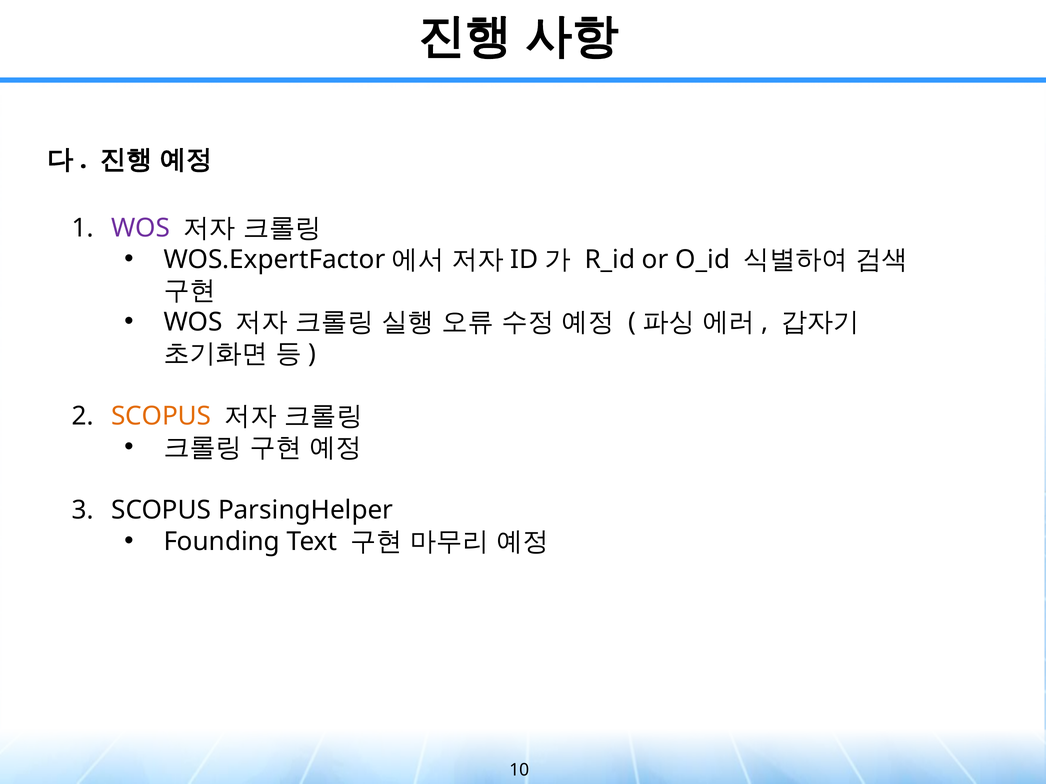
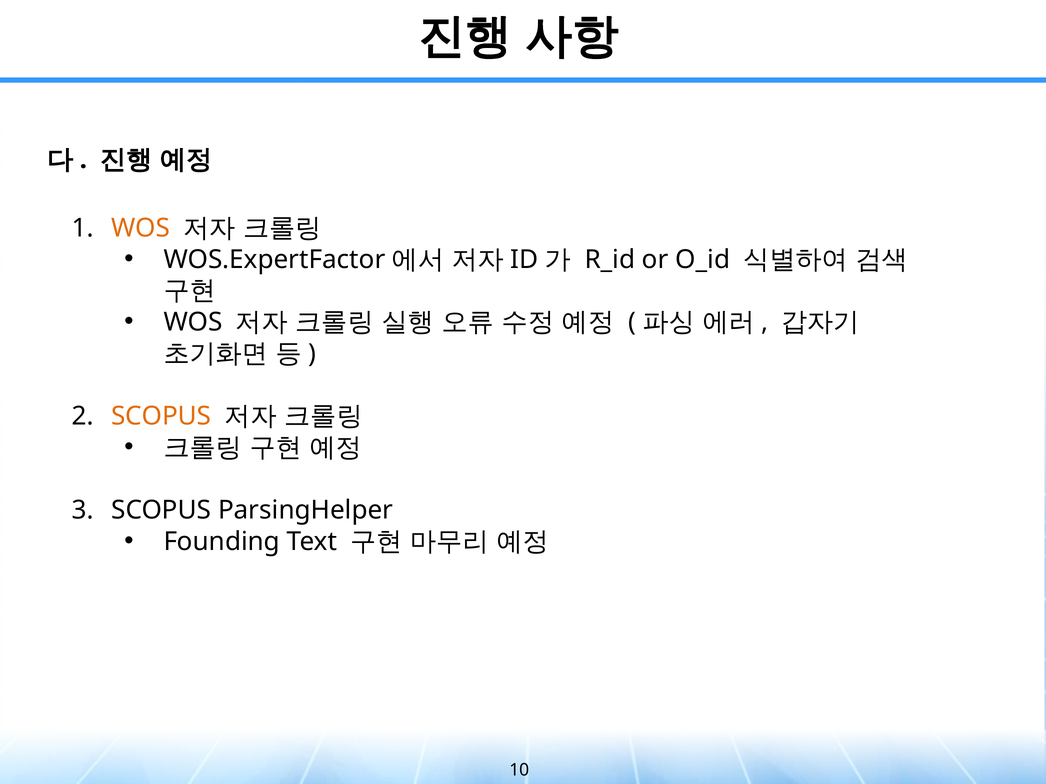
WOS colour: purple -> orange (141, 228)
